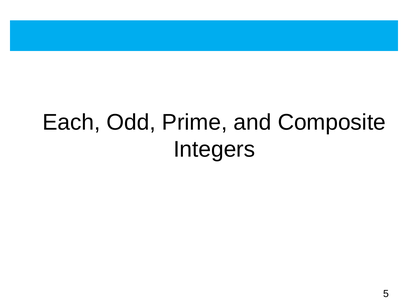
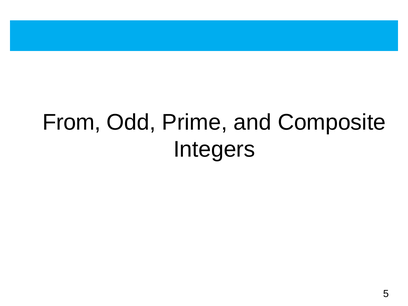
Each: Each -> From (72, 122)
